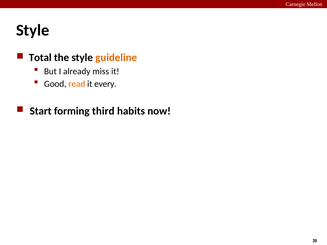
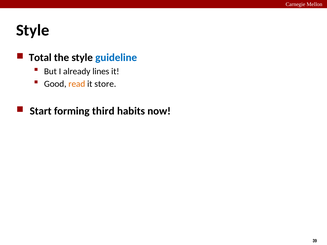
guideline colour: orange -> blue (116, 58)
miss: miss -> lines (101, 71)
every: every -> store (105, 84)
